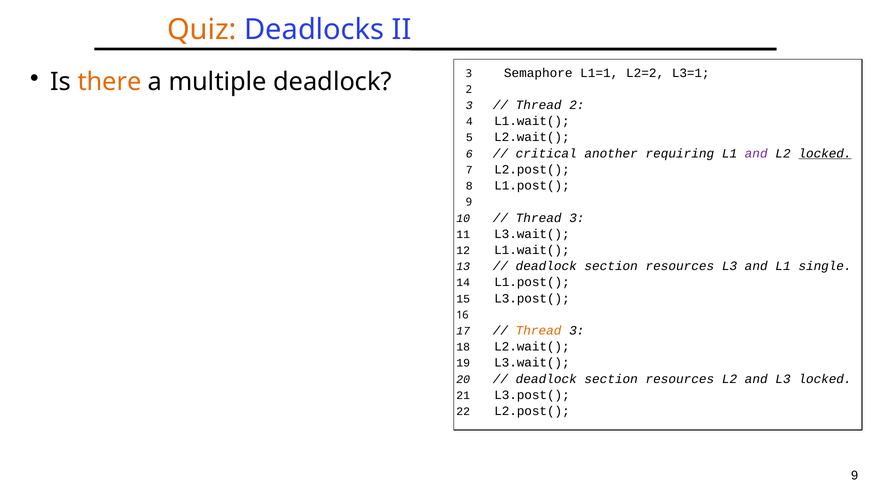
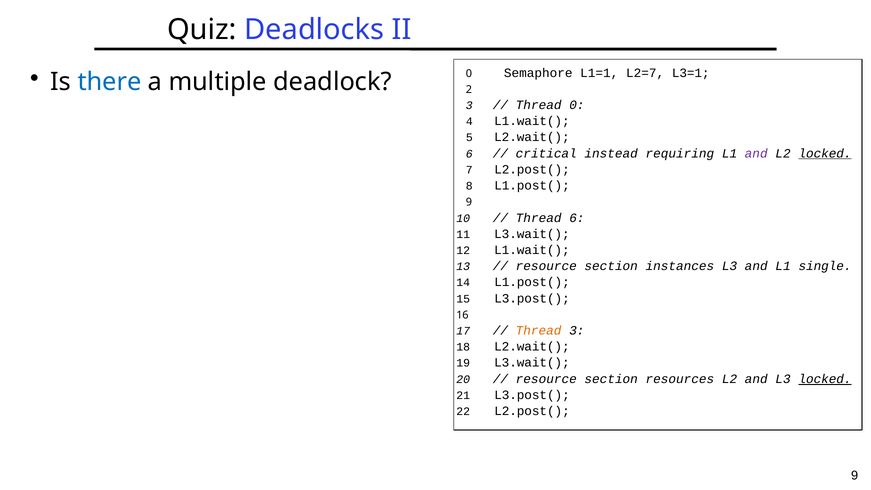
Quiz colour: orange -> black (202, 30)
there colour: orange -> blue (110, 82)
deadlock 3: 3 -> 0 (469, 73)
L2=2: L2=2 -> L2=7 (645, 73)
Thread 2: 2 -> 0 (577, 105)
another: another -> instead (611, 153)
3: 3 -> 6 (577, 218)
deadlock: deadlock -> resource (546, 266)
resources: resources -> instances (680, 266)
deadlock: deadlock -> resource (546, 379)
locked underline: none -> present (825, 379)
